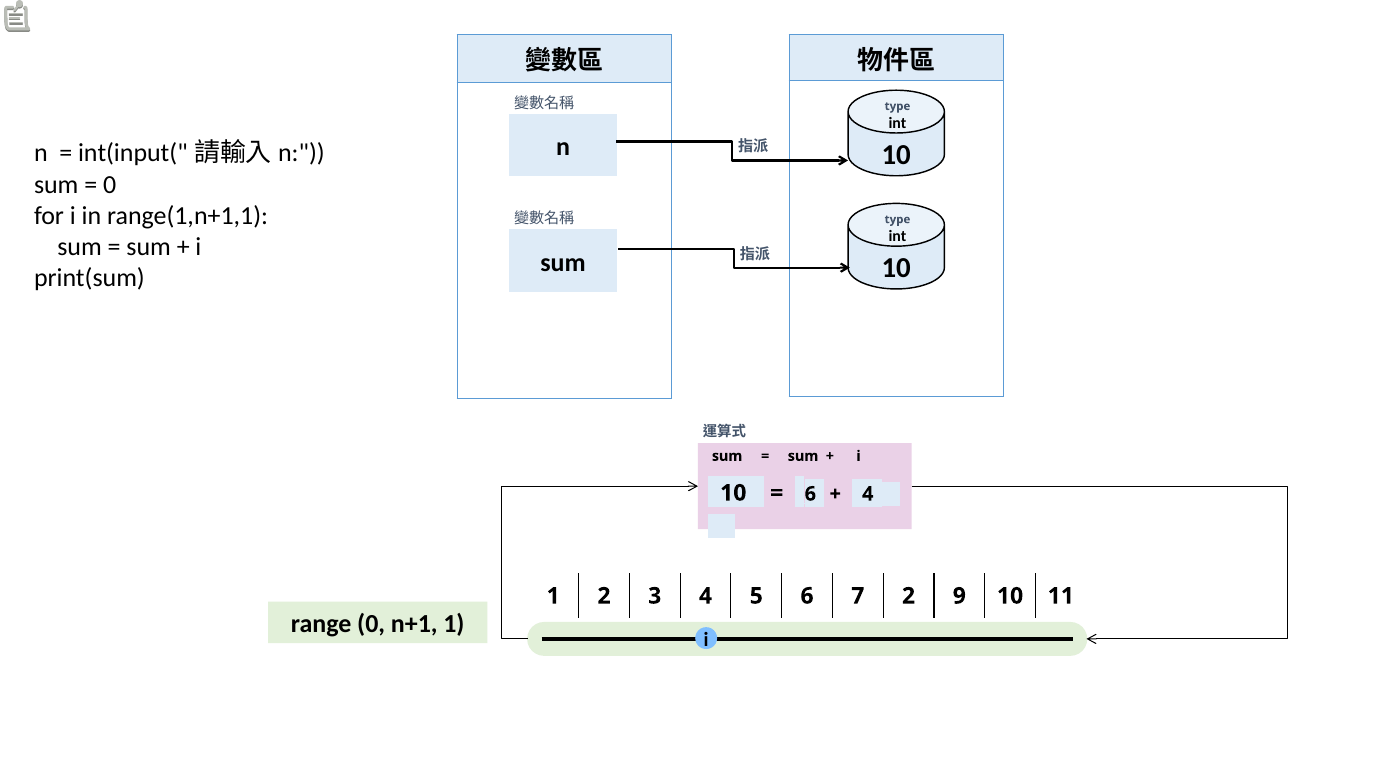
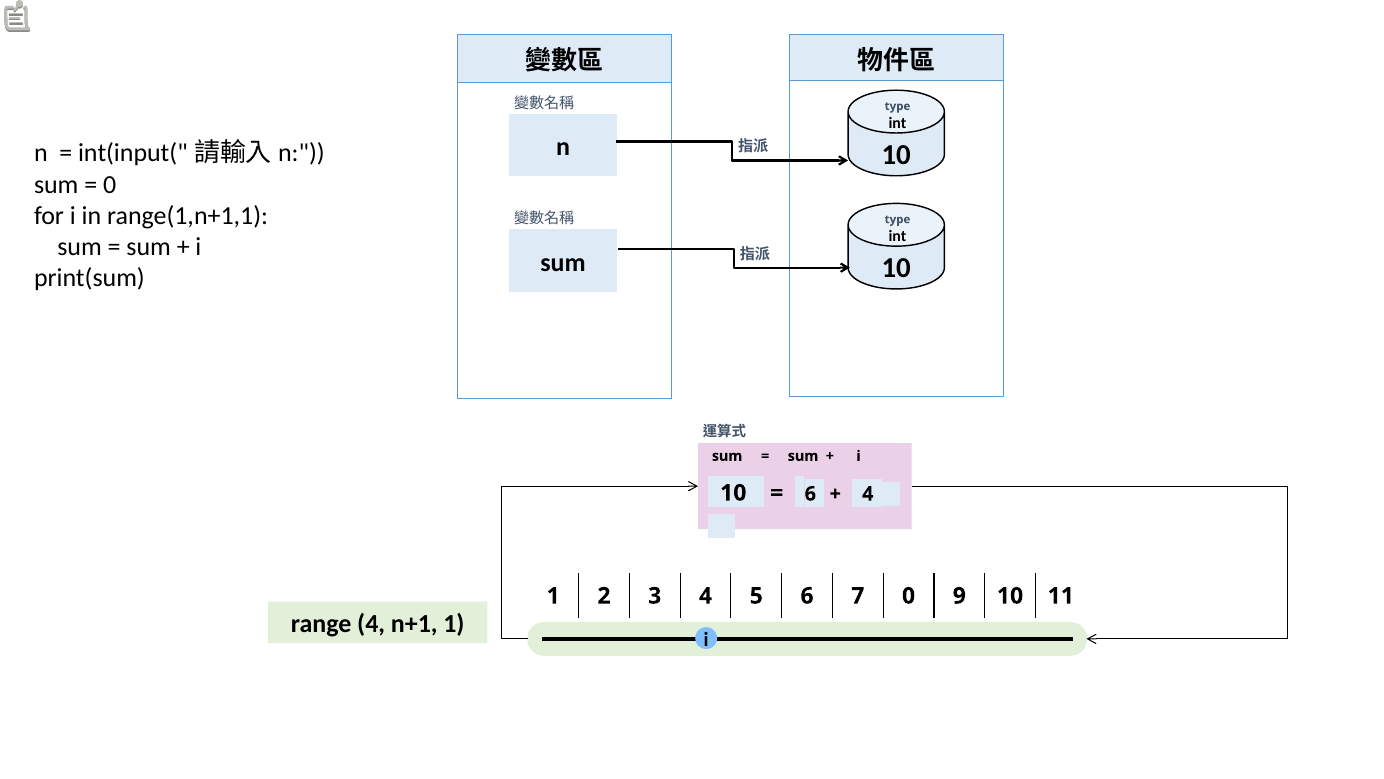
7 2: 2 -> 0 (909, 596)
range 0: 0 -> 4 (371, 624)
